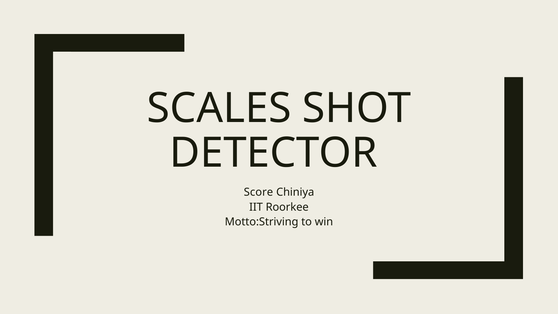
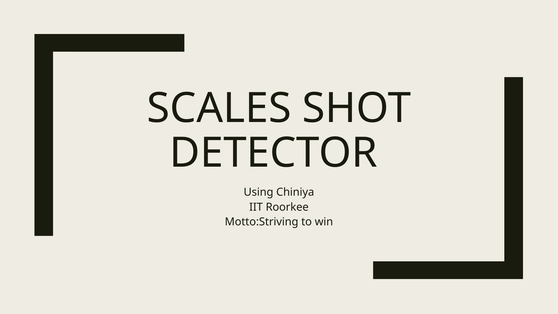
Score: Score -> Using (258, 192)
